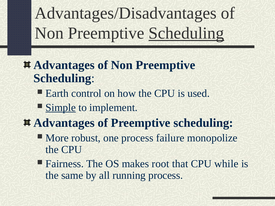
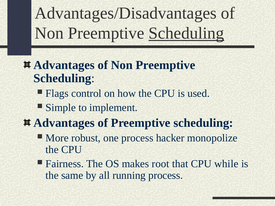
Earth: Earth -> Flags (57, 93)
Simple underline: present -> none (61, 108)
failure: failure -> hacker (170, 138)
